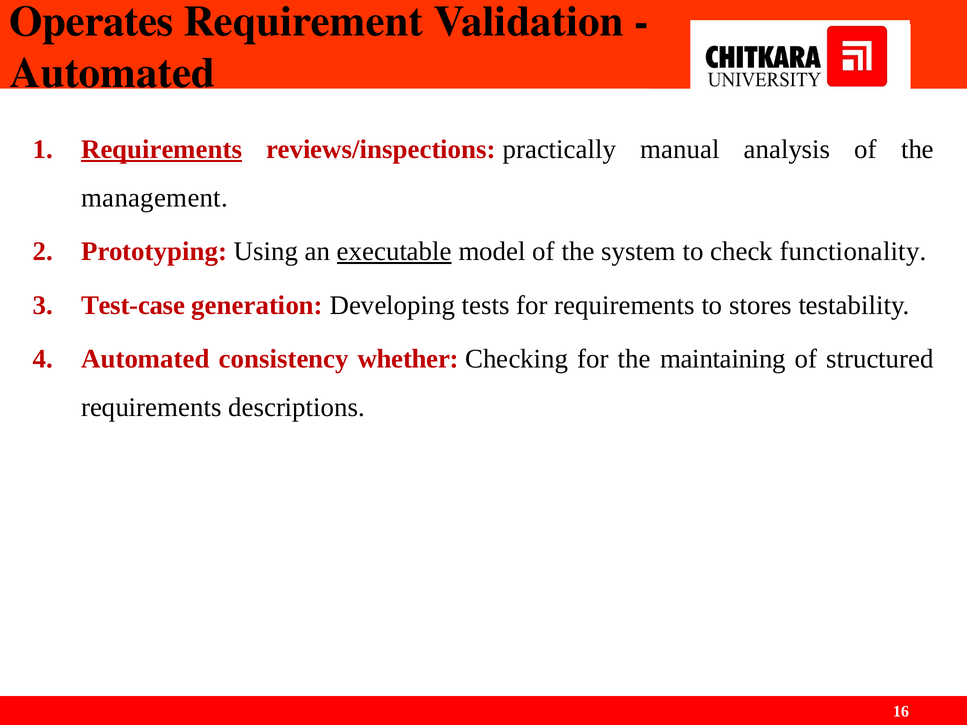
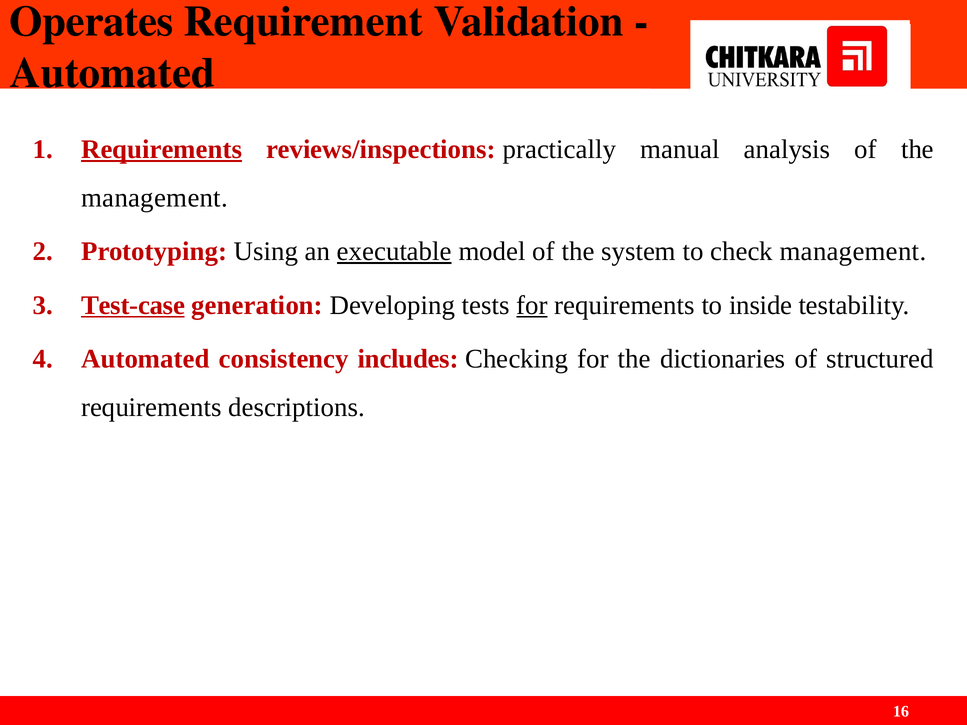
check functionality: functionality -> management (853, 252)
Test-case underline: none -> present (133, 305)
for underline: none -> present (532, 305)
stores: stores -> inside (761, 305)
whether: whether -> includes (408, 359)
maintaining: maintaining -> dictionaries (723, 359)
